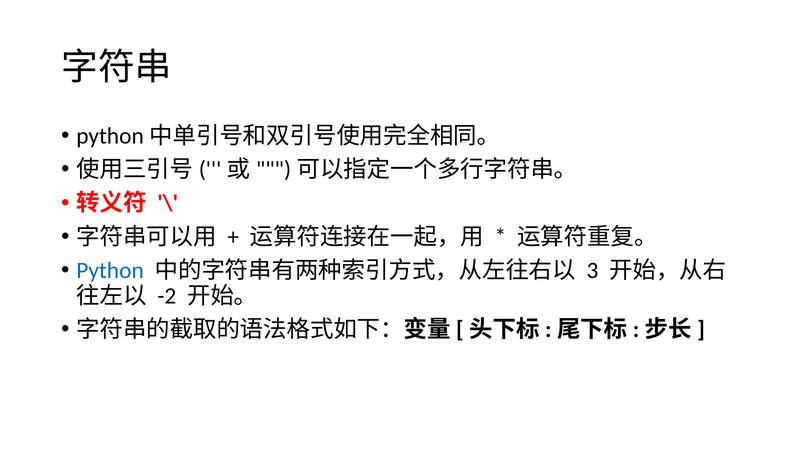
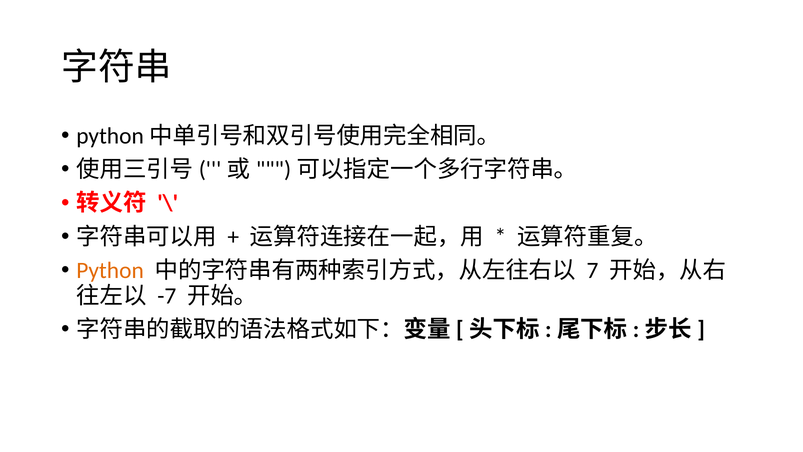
Python colour: blue -> orange (110, 270)
3: 3 -> 7 (592, 270)
-2: -2 -> -7 (167, 296)
